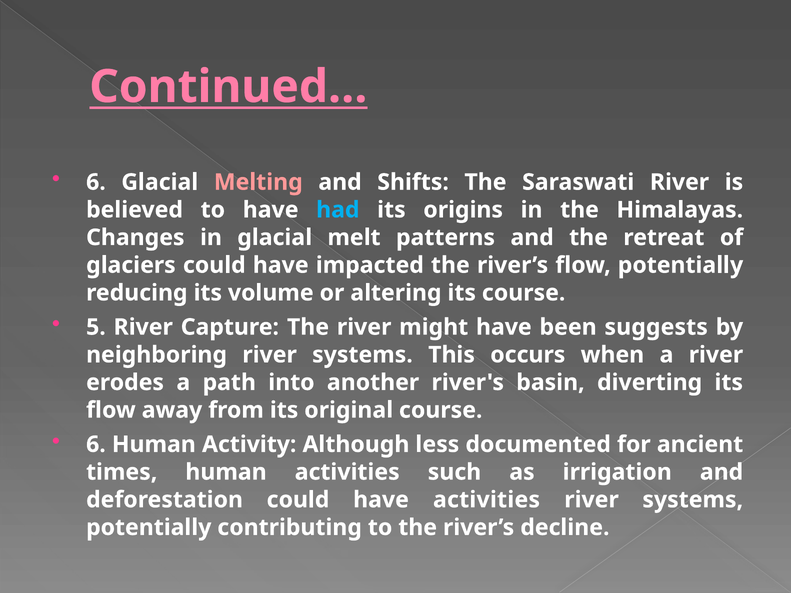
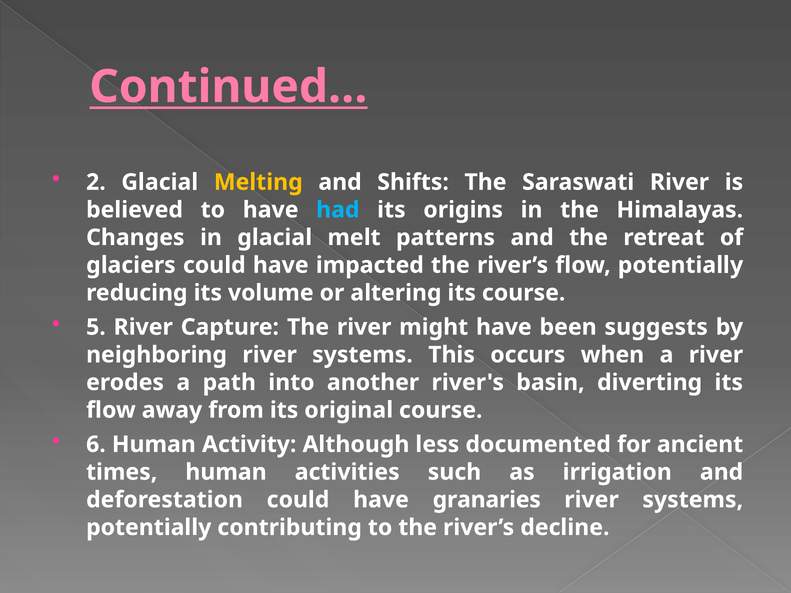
6: 6 -> 2 (96, 182)
Melting colour: pink -> yellow (258, 182)
have activities: activities -> granaries (487, 500)
